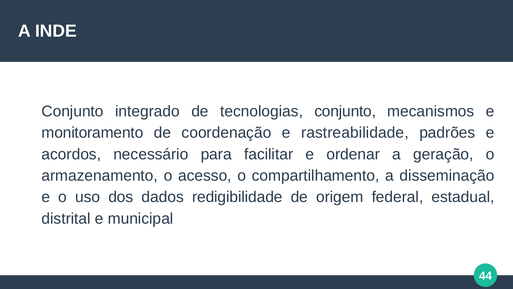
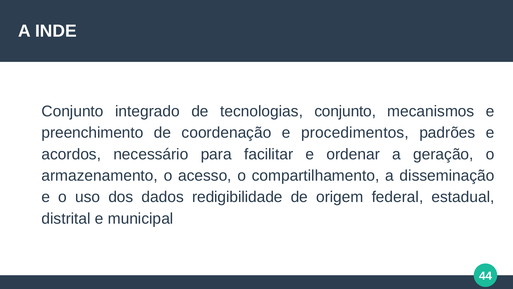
monitoramento: monitoramento -> preenchimento (92, 133)
rastreabilidade: rastreabilidade -> procedimentos (355, 133)
